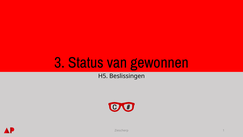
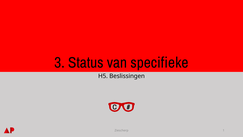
gewonnen: gewonnen -> specifieke (160, 63)
